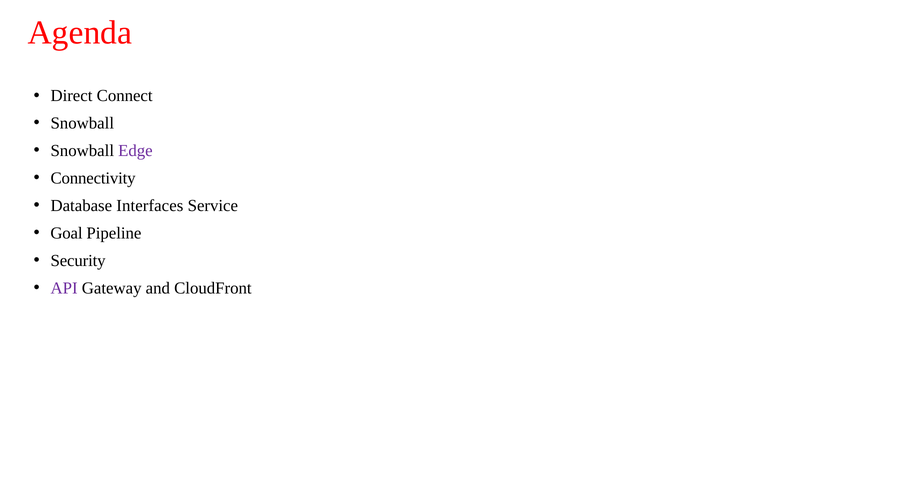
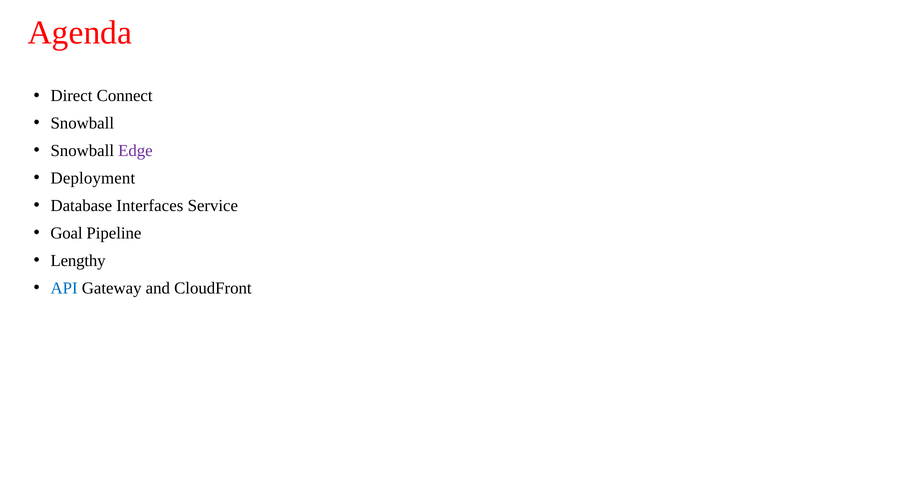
Connectivity: Connectivity -> Deployment (93, 178)
Security: Security -> Lengthy (78, 261)
API colour: purple -> blue (64, 288)
